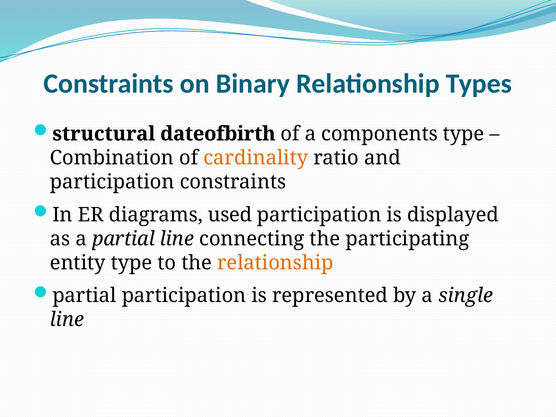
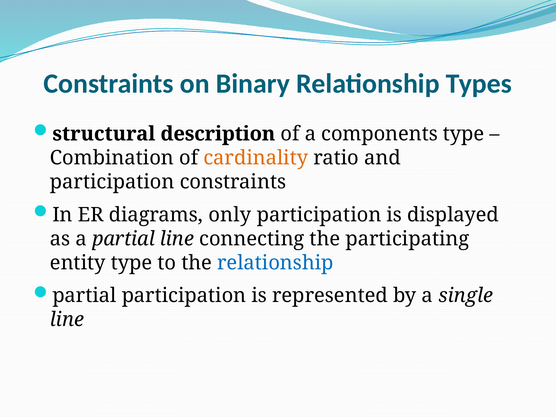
dateofbirth: dateofbirth -> description (218, 134)
used: used -> only (230, 215)
relationship colour: orange -> blue (275, 263)
